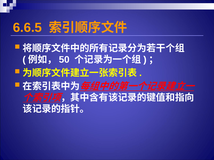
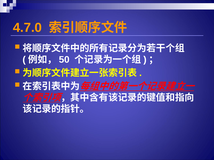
6.6.5: 6.6.5 -> 4.7.0 (27, 28)
